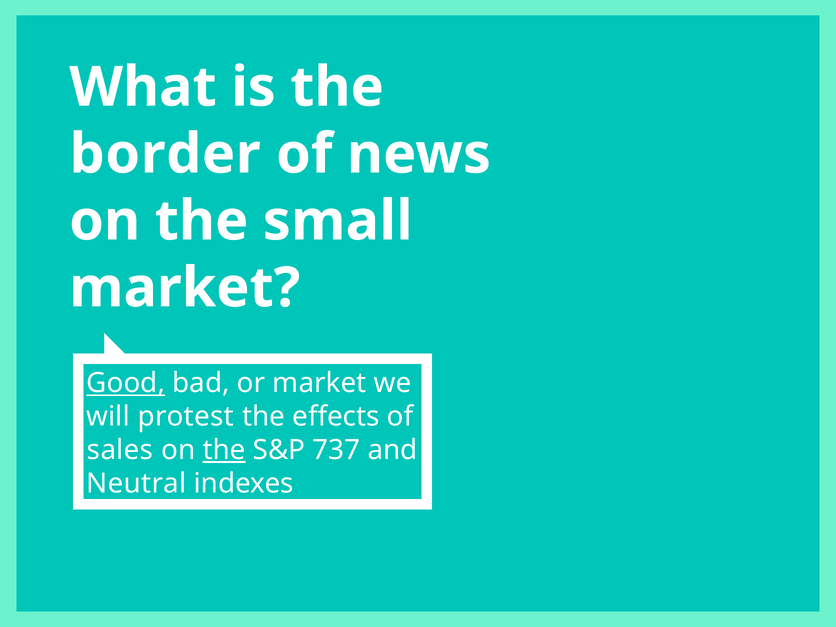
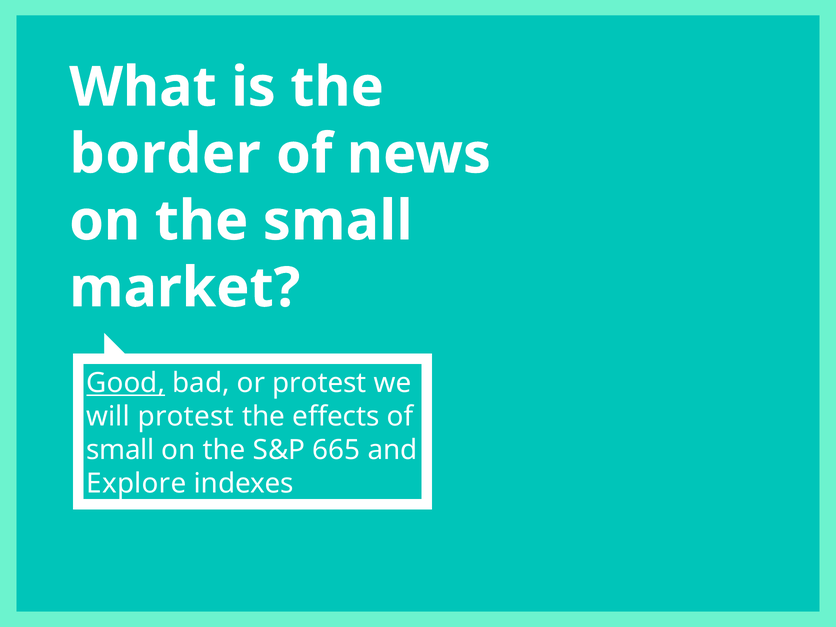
or market: market -> protest (320, 383)
sales: sales -> small (120, 450)
the underline: present -> none (224, 450)
737: 737 -> 665 (336, 450)
Neutral: Neutral -> Explore (136, 483)
